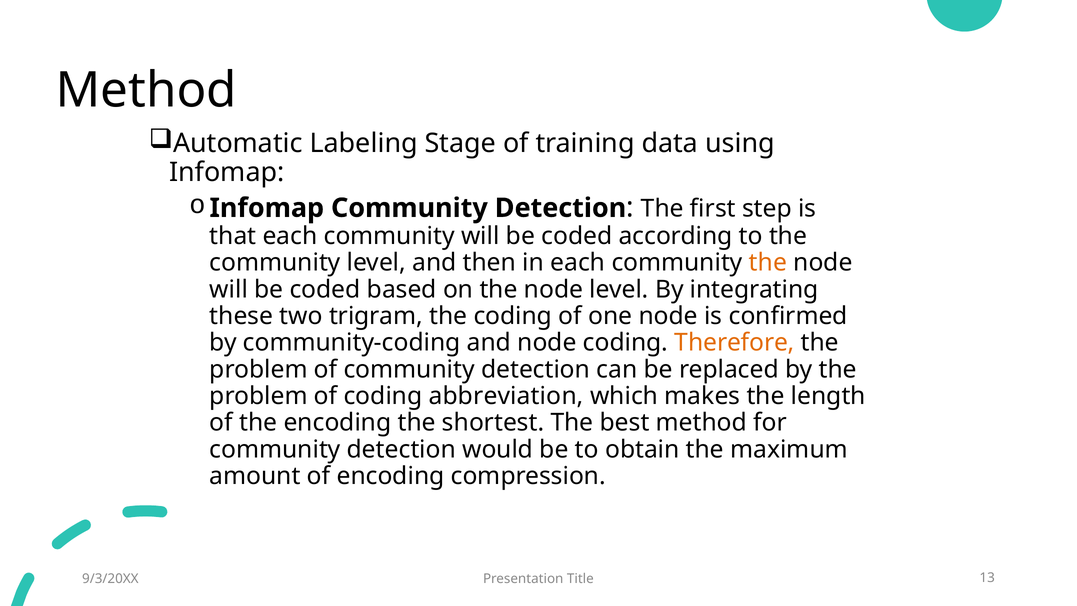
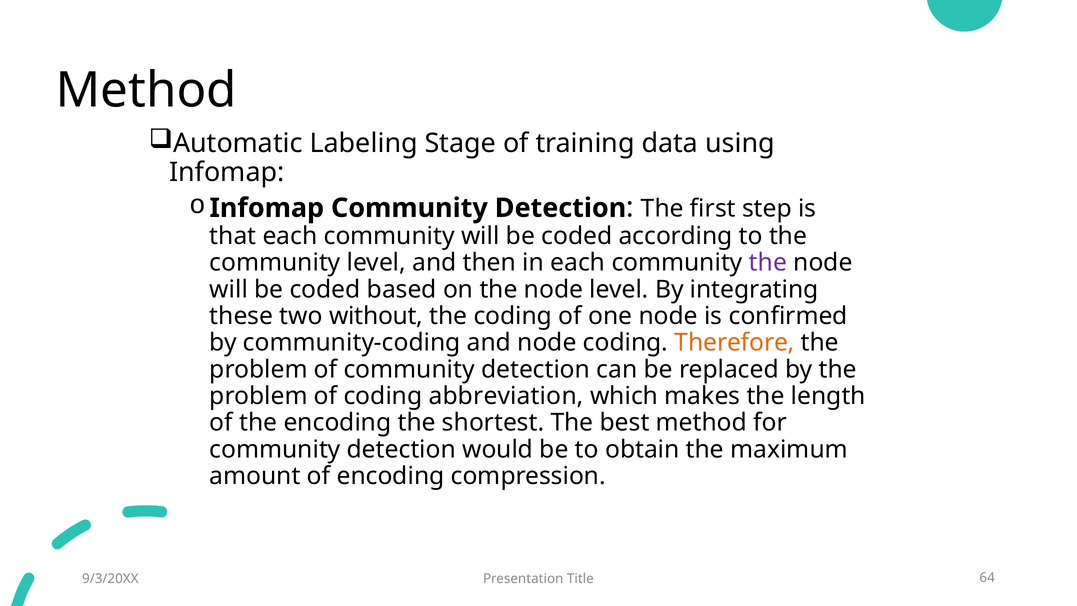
the colour: orange -> purple (768, 263)
trigram: trigram -> without (376, 316)
13: 13 -> 64 (987, 577)
